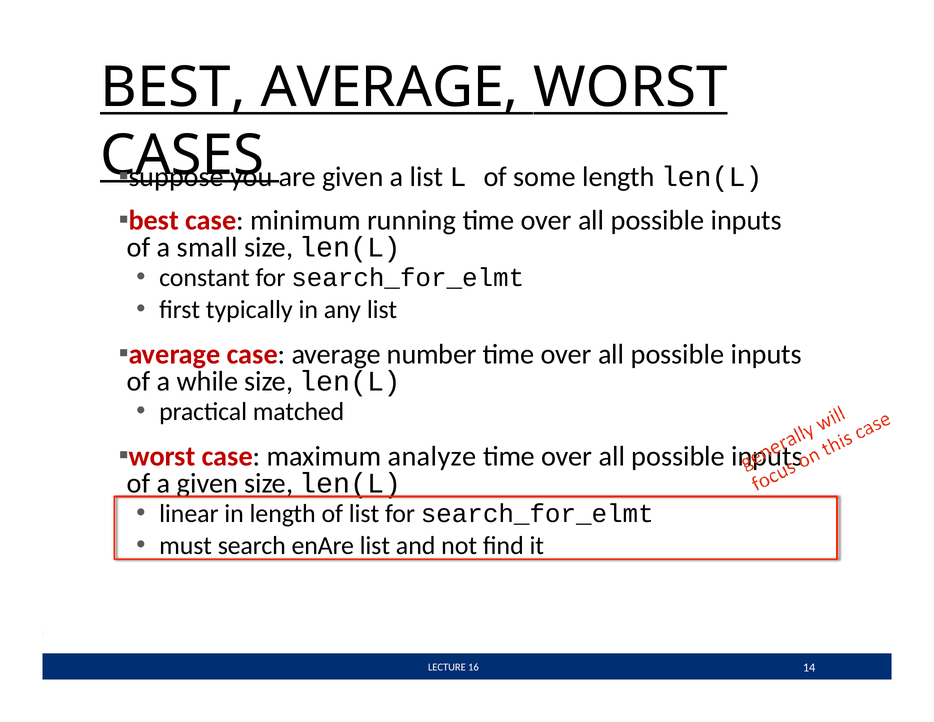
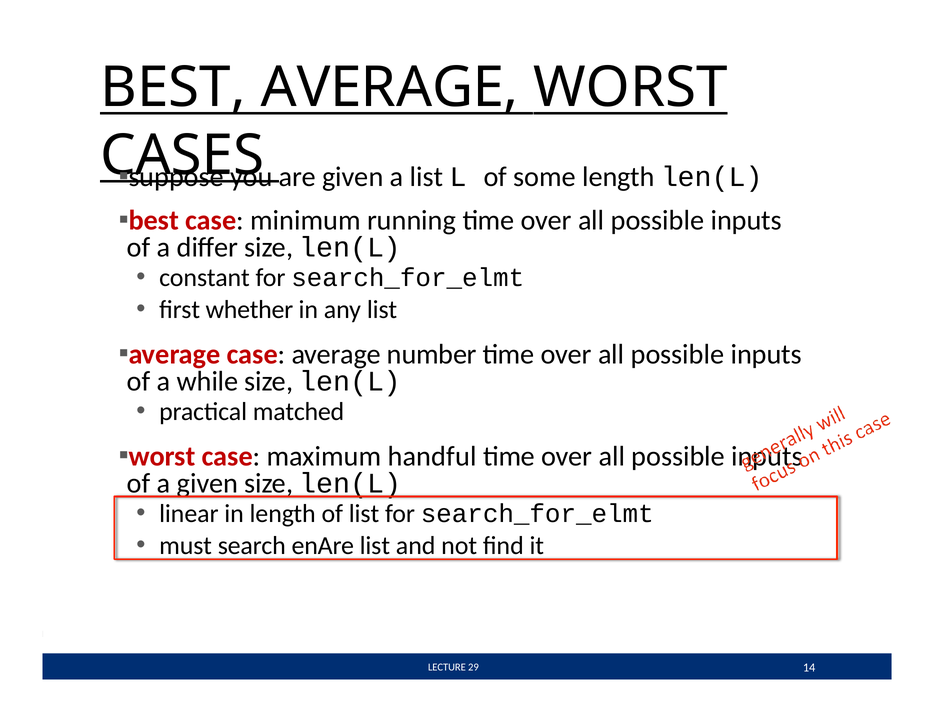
small: small -> diﬀer (207, 247)
typically: typically -> whether (249, 310)
analyze: analyze -> handful (432, 456)
16: 16 -> 29 (473, 667)
